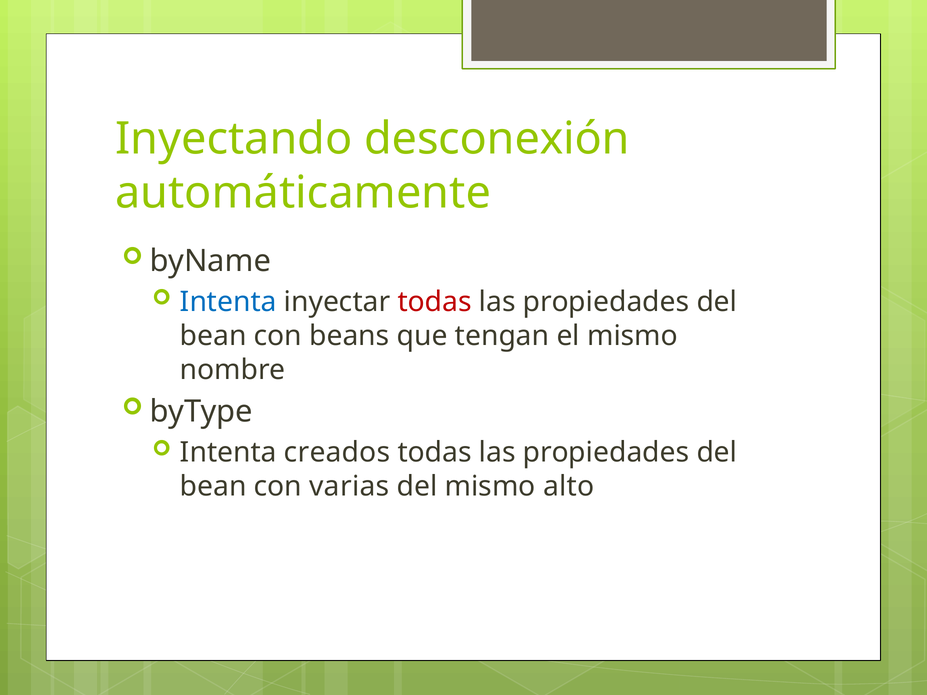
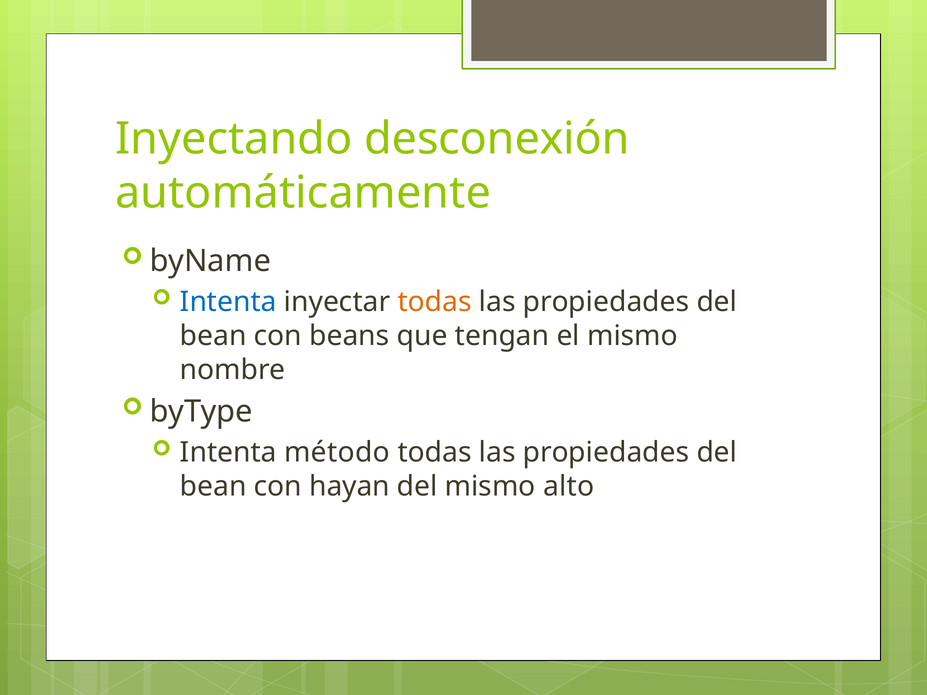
todas colour: red -> orange (435, 302)
creados: creados -> método (337, 453)
varias: varias -> hayan (350, 487)
